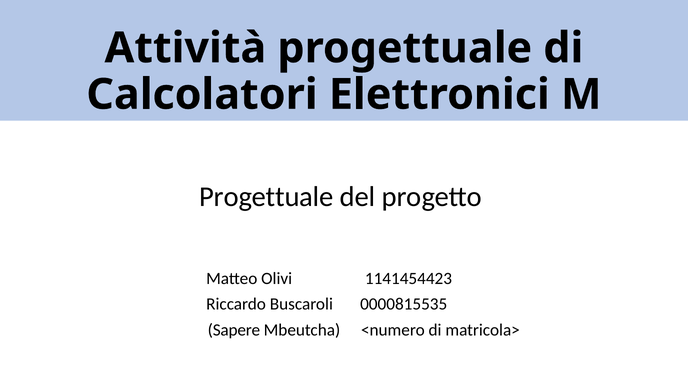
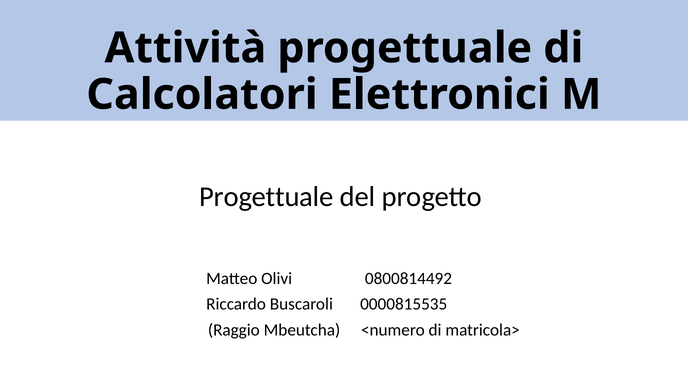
1141454423: 1141454423 -> 0800814492 (408, 278)
Sapere: Sapere -> Raggio (234, 330)
